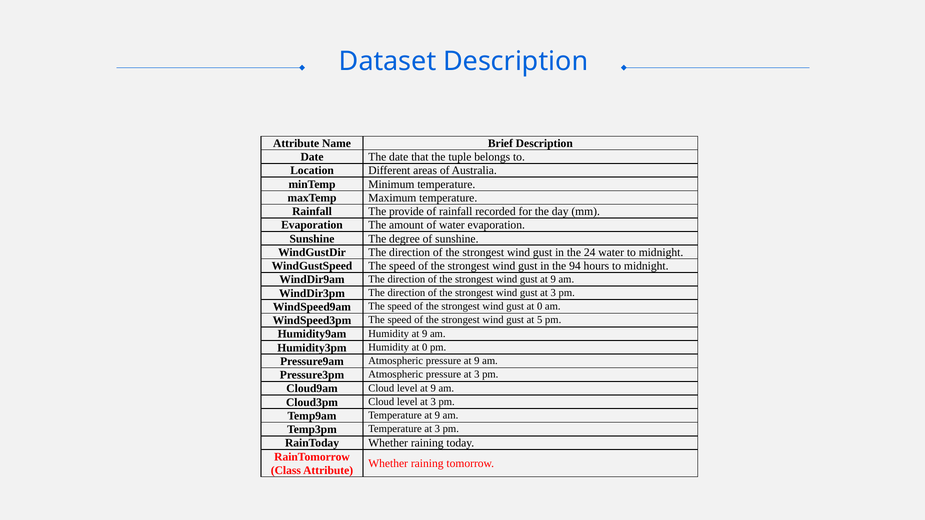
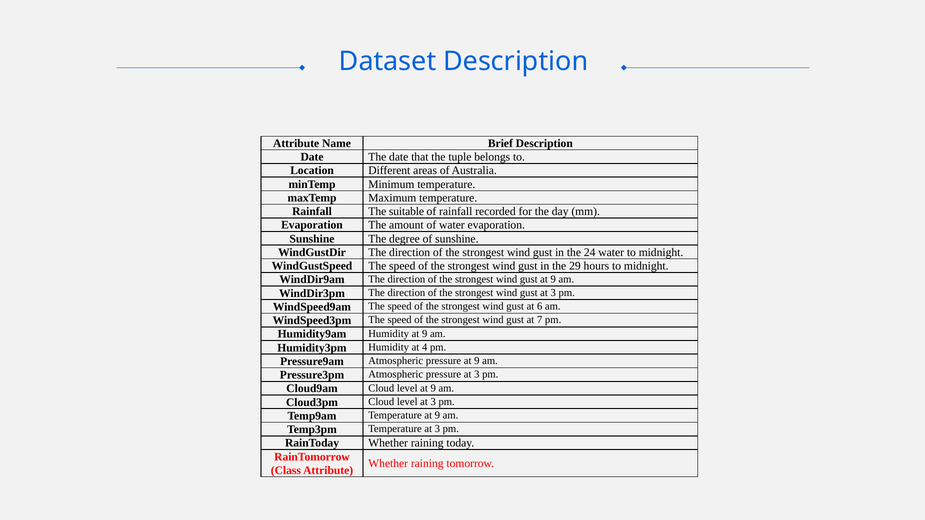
provide: provide -> suitable (406, 212)
94: 94 -> 29 (575, 266)
gust at 0: 0 -> 6 (540, 306)
5: 5 -> 7 (540, 320)
Humidity at 0: 0 -> 4 (425, 347)
